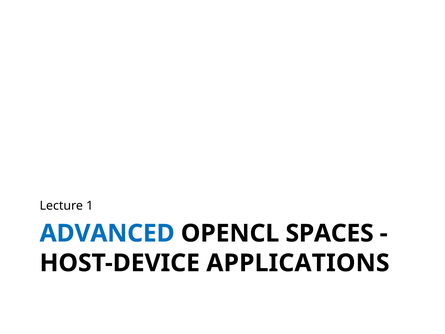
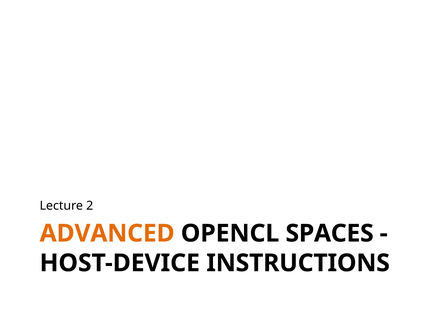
1: 1 -> 2 (90, 206)
ADVANCED colour: blue -> orange (107, 233)
APPLICATIONS: APPLICATIONS -> INSTRUCTIONS (298, 263)
